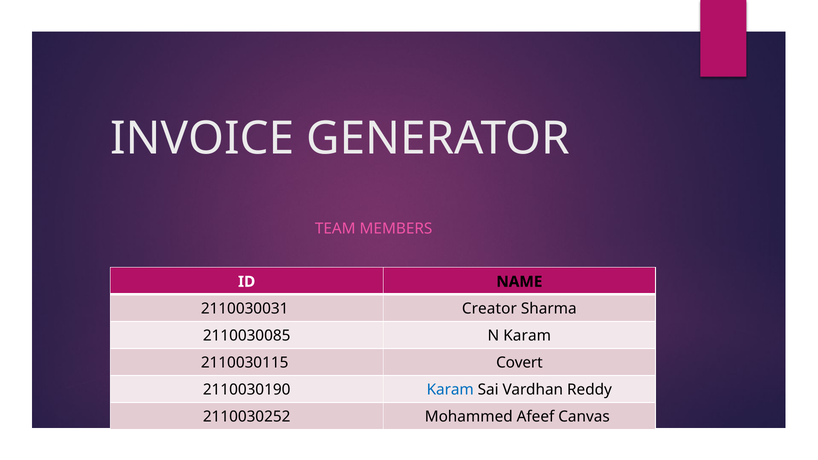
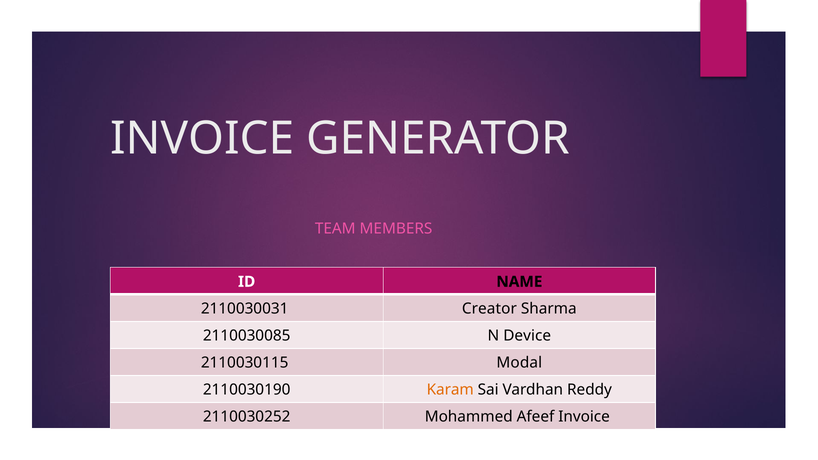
N Karam: Karam -> Device (527, 336)
Covert: Covert -> Modal (519, 363)
Karam colour: blue -> orange (450, 390)
Afeef Canvas: Canvas -> Invoice (584, 417)
